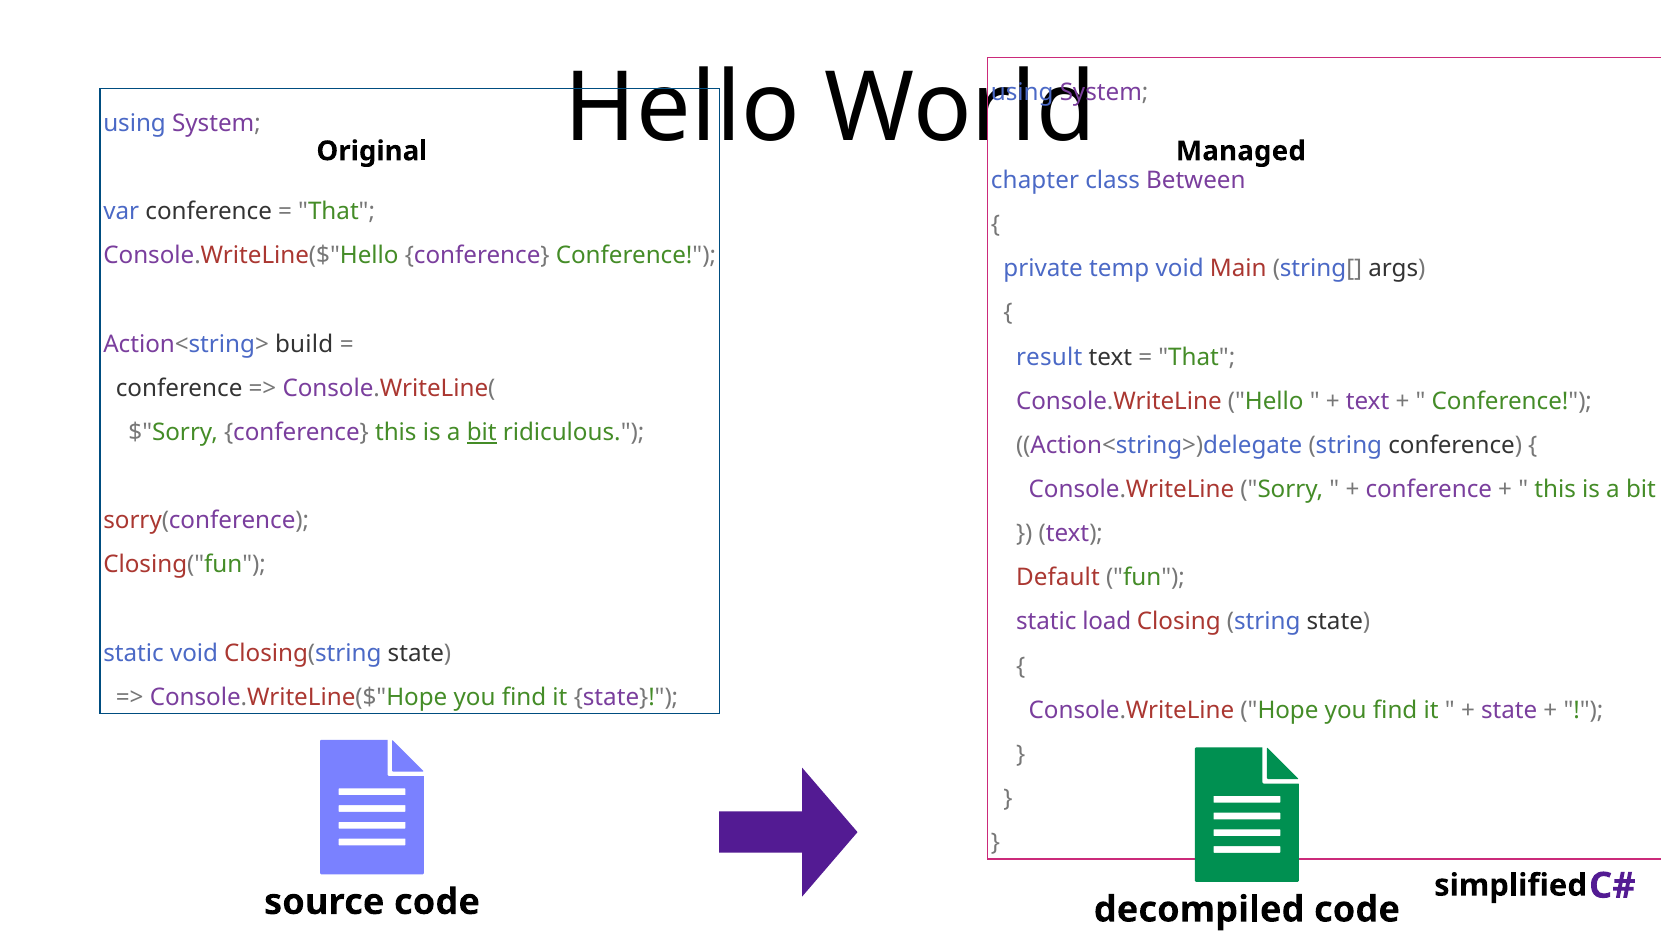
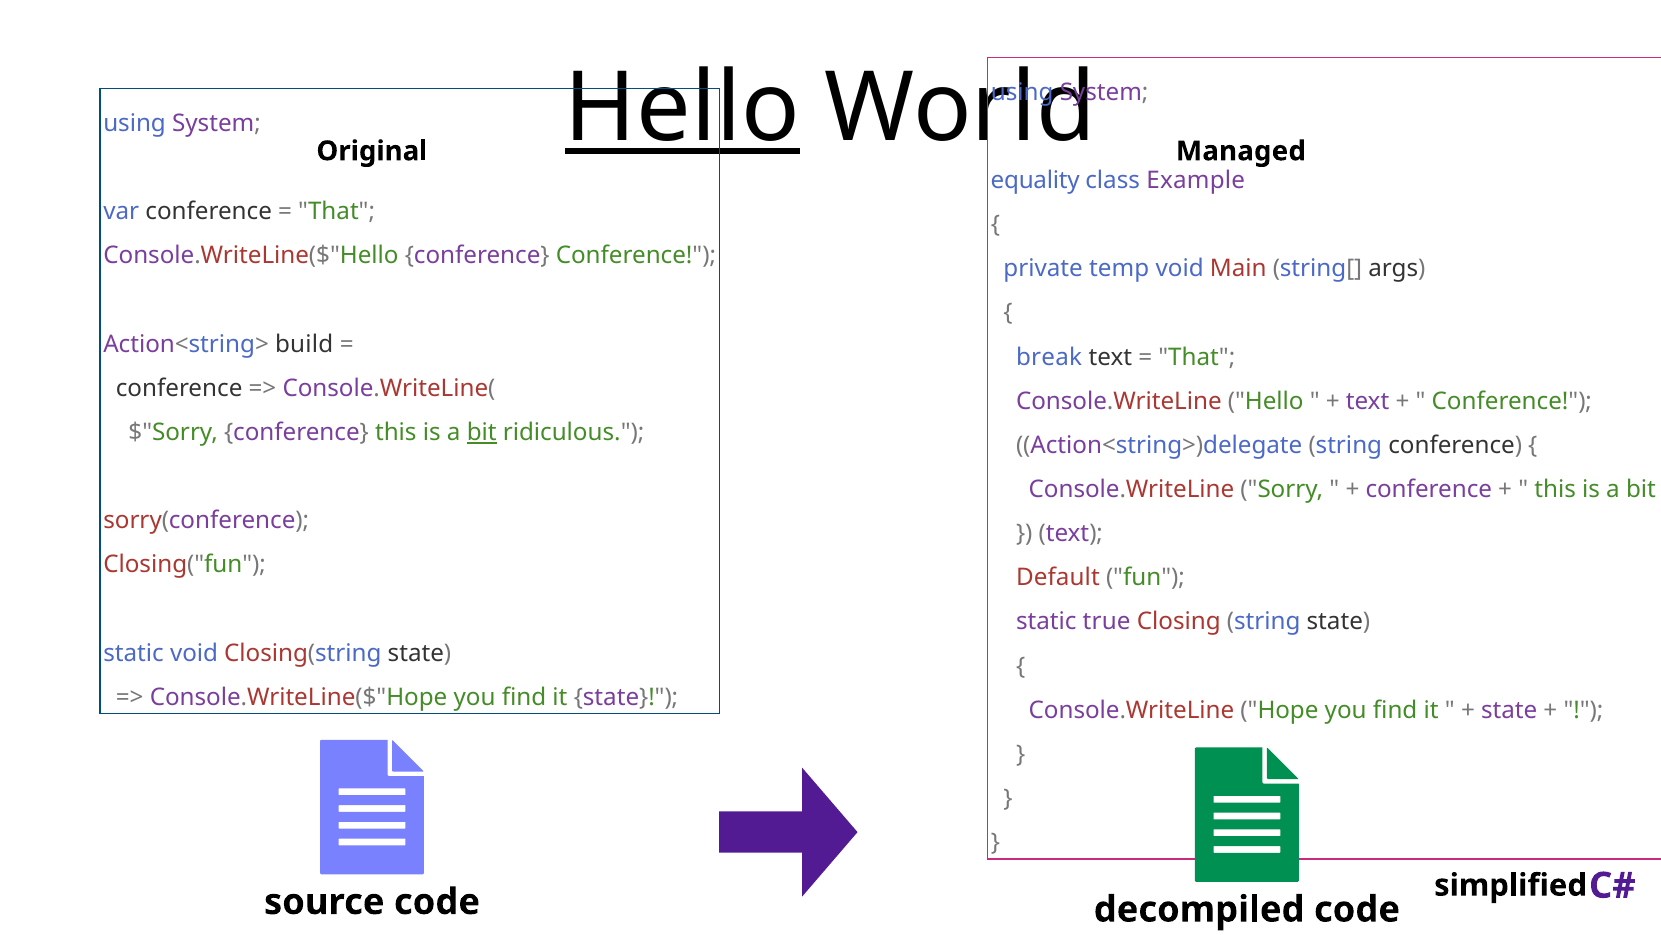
Hello underline: none -> present (682, 109)
chapter: chapter -> equality (1035, 180)
Between: Between -> Example (1196, 180)
result: result -> break (1049, 357)
load: load -> true (1107, 622)
